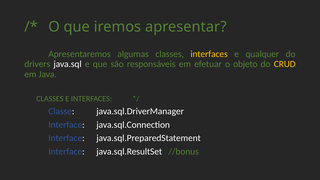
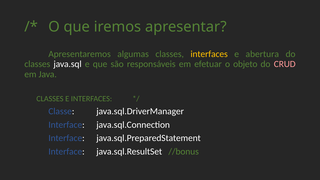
qualquer: qualquer -> abertura (262, 54)
drivers: drivers -> classes (37, 64)
CRUD colour: yellow -> pink (285, 64)
